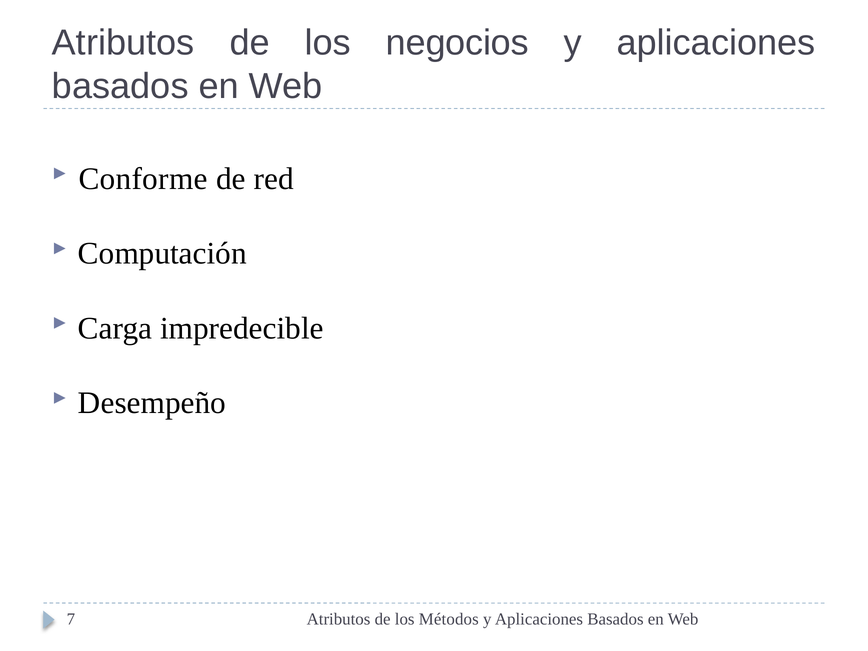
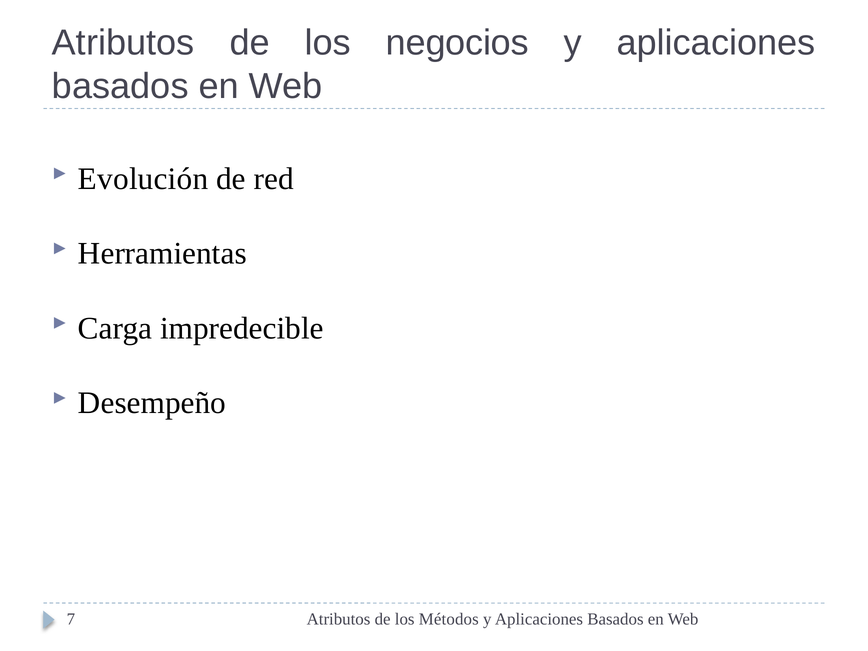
Conforme: Conforme -> Evolución (143, 179)
Computación: Computación -> Herramientas (162, 254)
